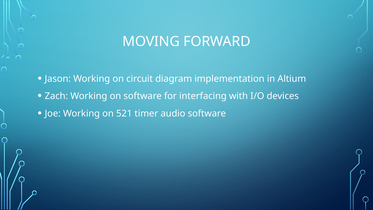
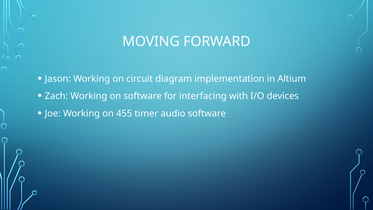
521: 521 -> 455 (124, 113)
